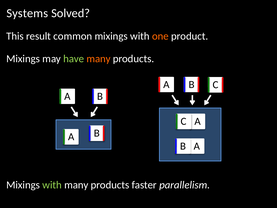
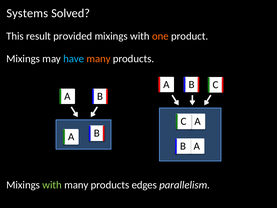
common: common -> provided (73, 36)
have colour: light green -> light blue (74, 59)
faster: faster -> edges (144, 185)
